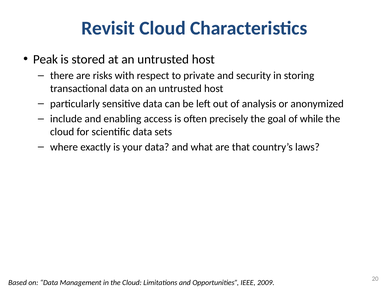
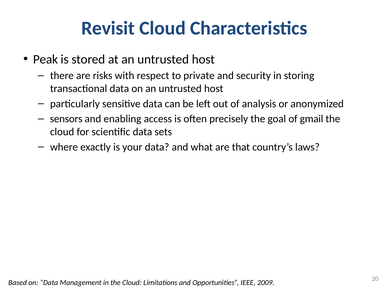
include: include -> sensors (66, 119)
while: while -> gmail (312, 119)
